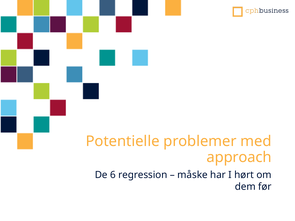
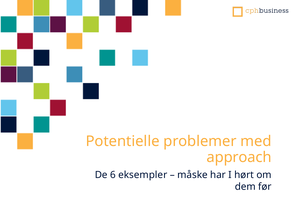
regression: regression -> eksempler (143, 175)
